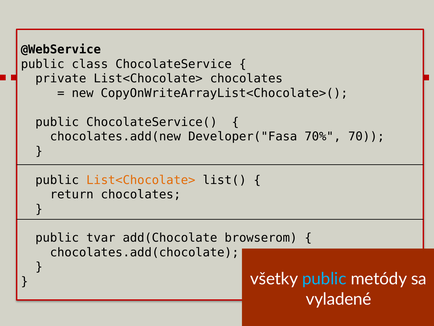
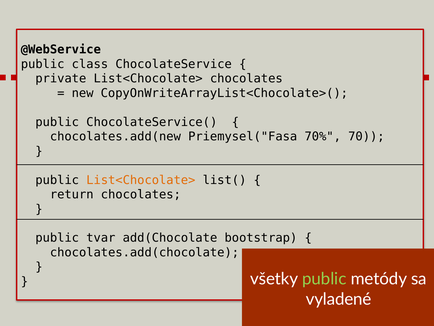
Developer("Fasa: Developer("Fasa -> Priemysel("Fasa (243, 136)
browserom: browserom -> bootstrap (261, 238)
public colour: light blue -> light green (324, 279)
